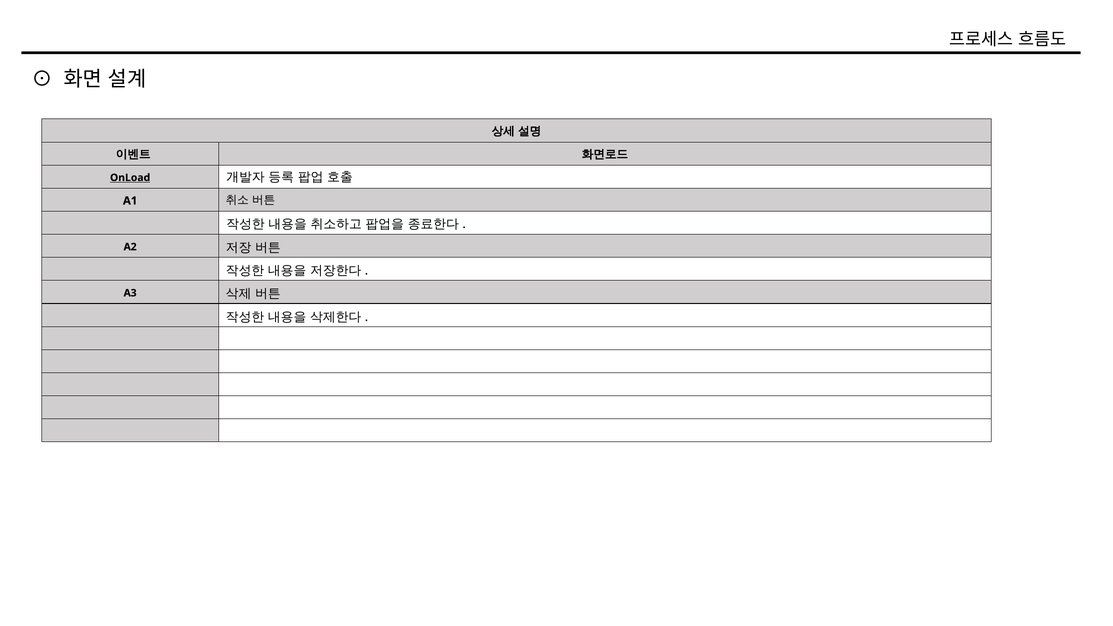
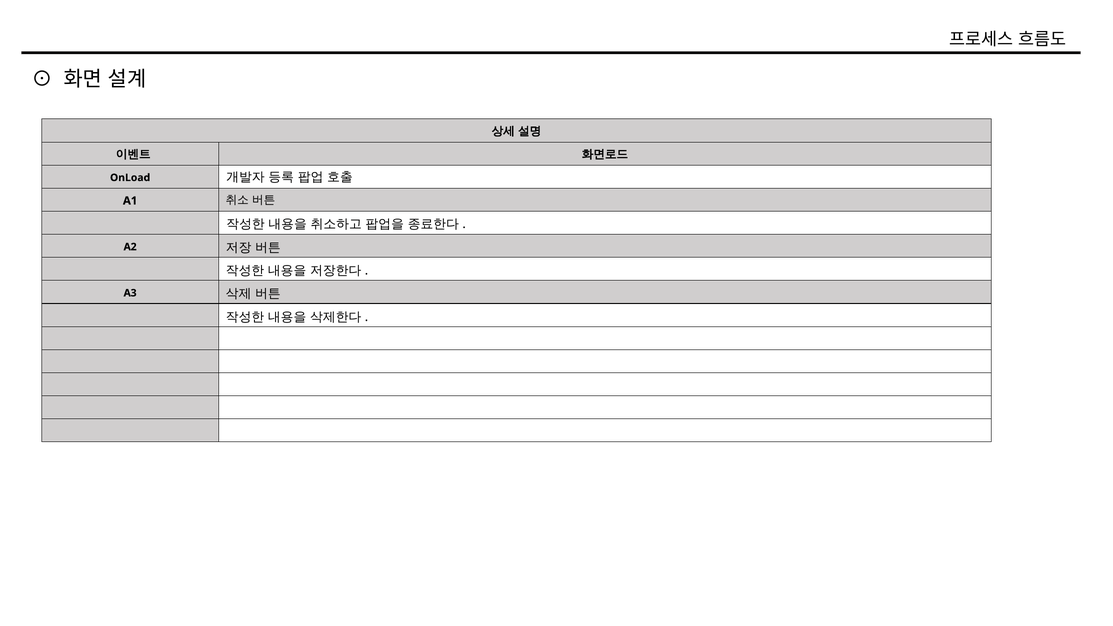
OnLoad underline: present -> none (130, 178)
